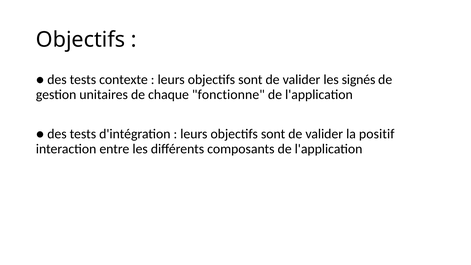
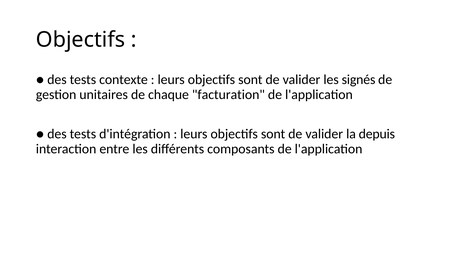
fonctionne: fonctionne -> facturation (228, 94)
positif: positif -> depuis (377, 134)
